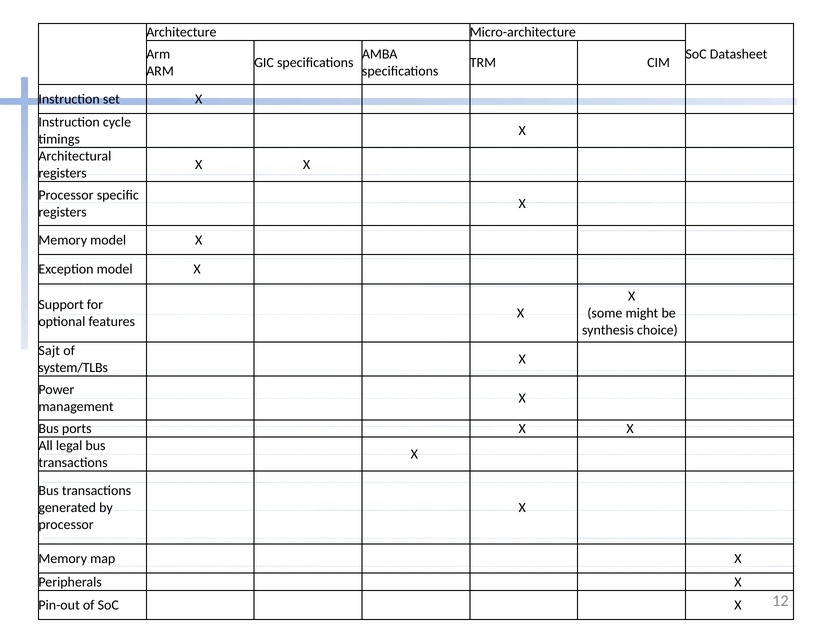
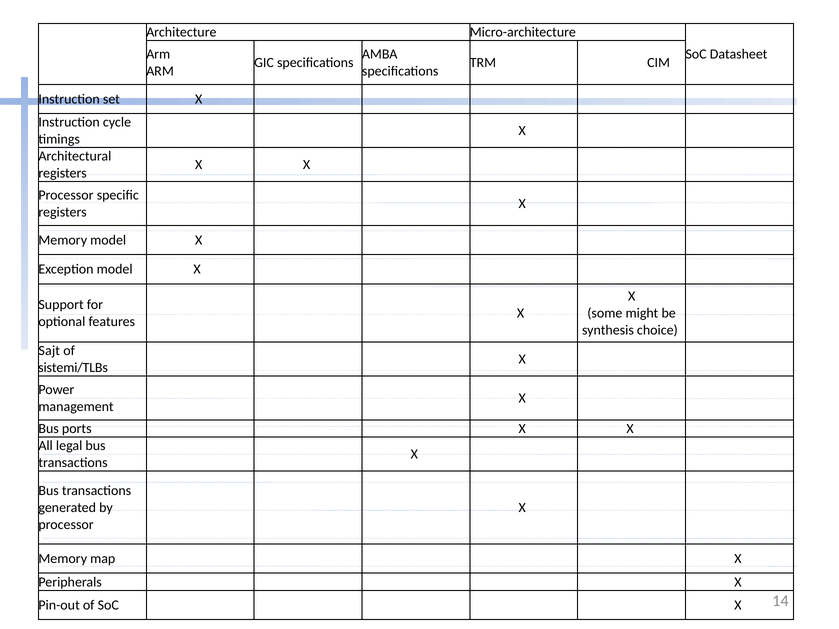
system/TLBs: system/TLBs -> sistemi/TLBs (73, 368)
12: 12 -> 14 (780, 601)
